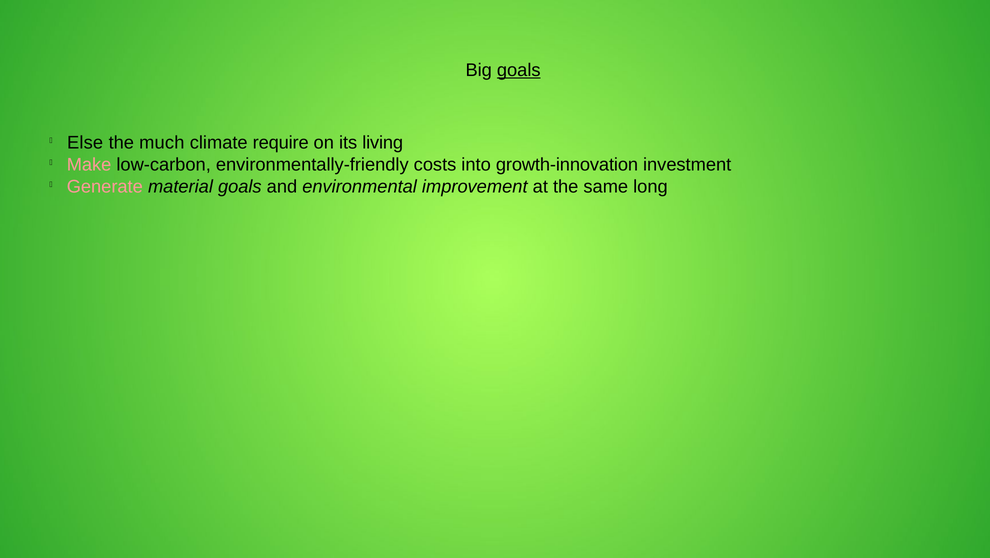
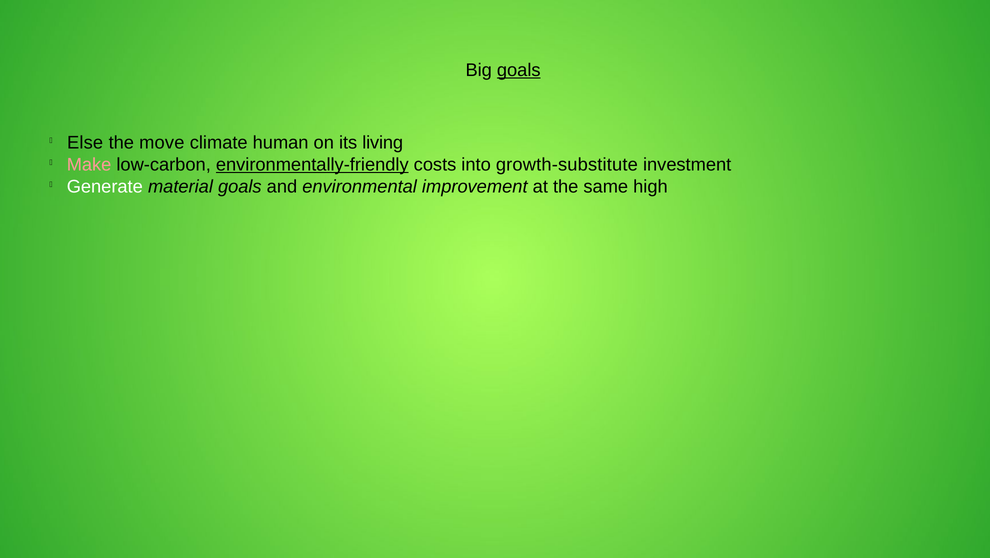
much: much -> move (162, 143)
require: require -> human (281, 143)
environmentally-friendly underline: none -> present (312, 165)
growth-innovation: growth-innovation -> growth-substitute (567, 165)
Generate colour: pink -> white (105, 187)
long: long -> high (650, 187)
